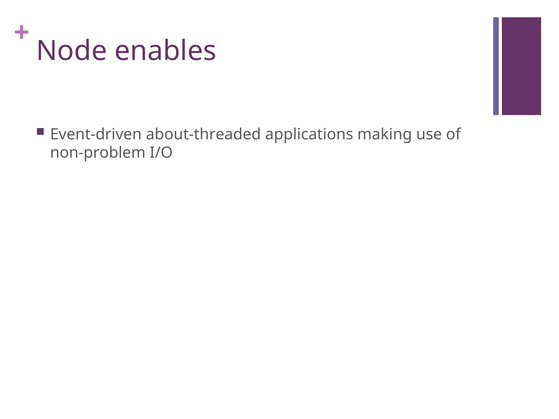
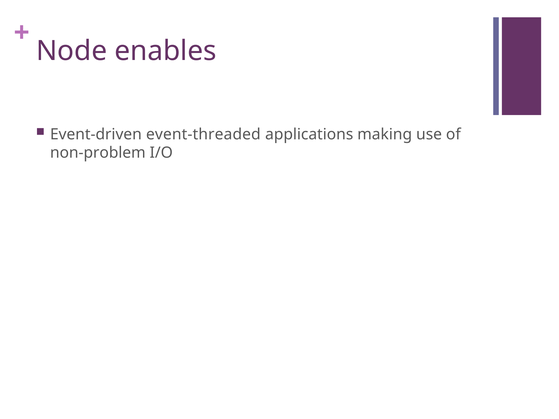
about-threaded: about-threaded -> event-threaded (203, 134)
